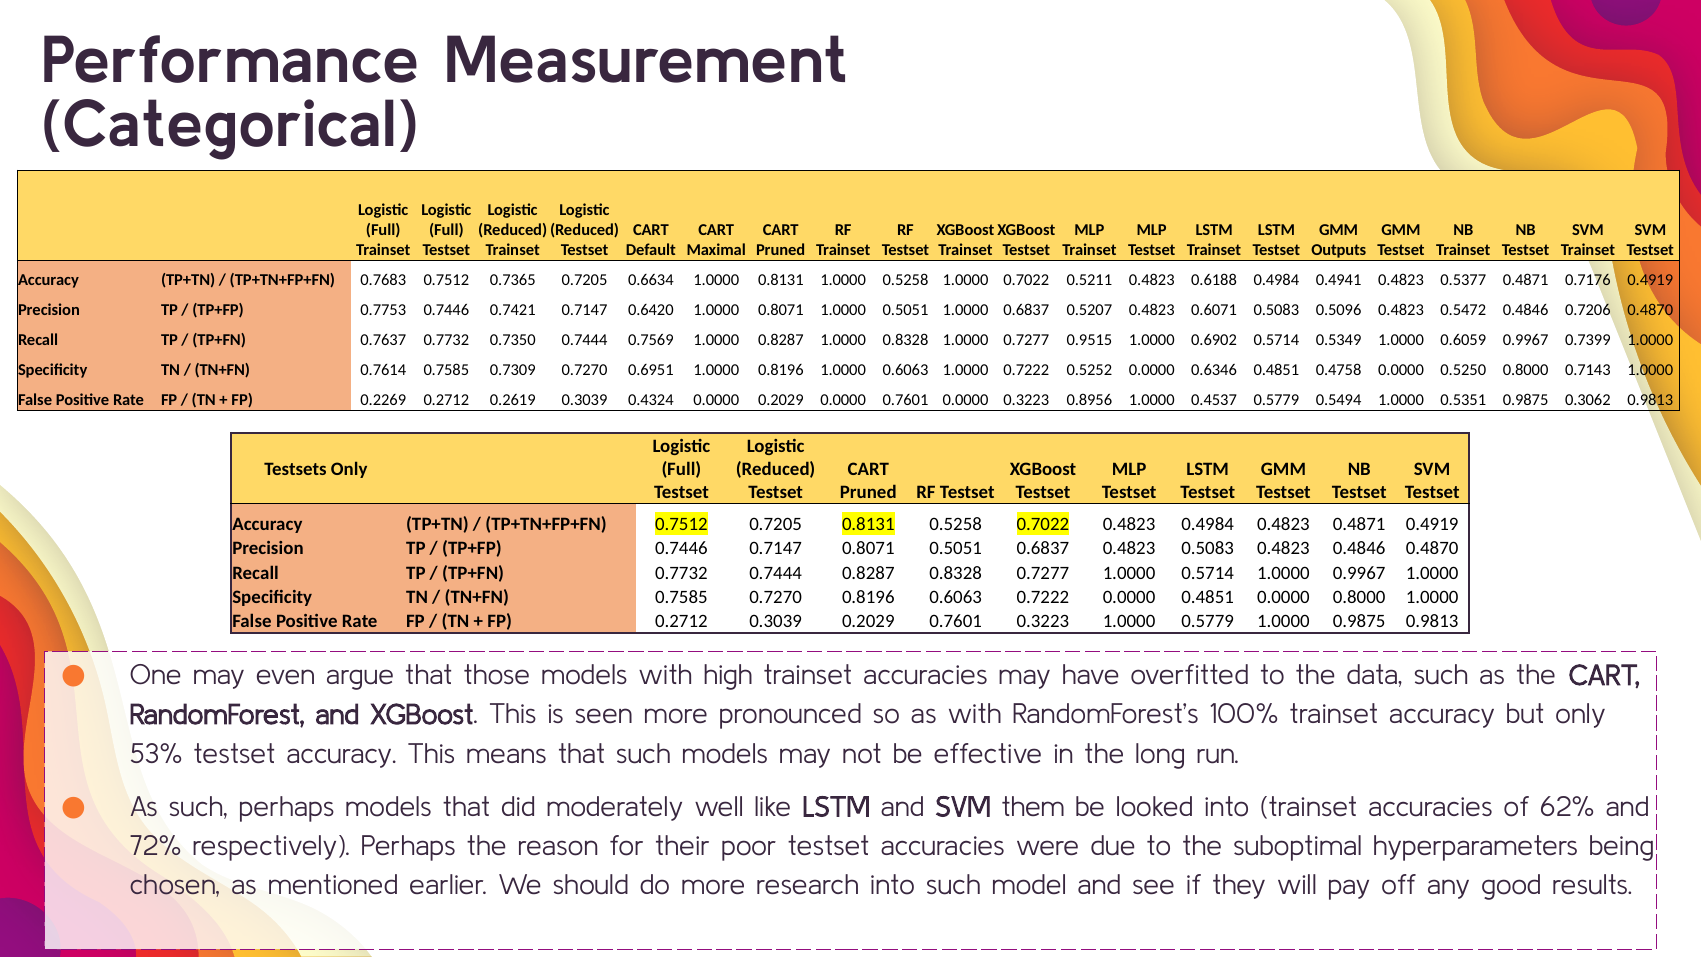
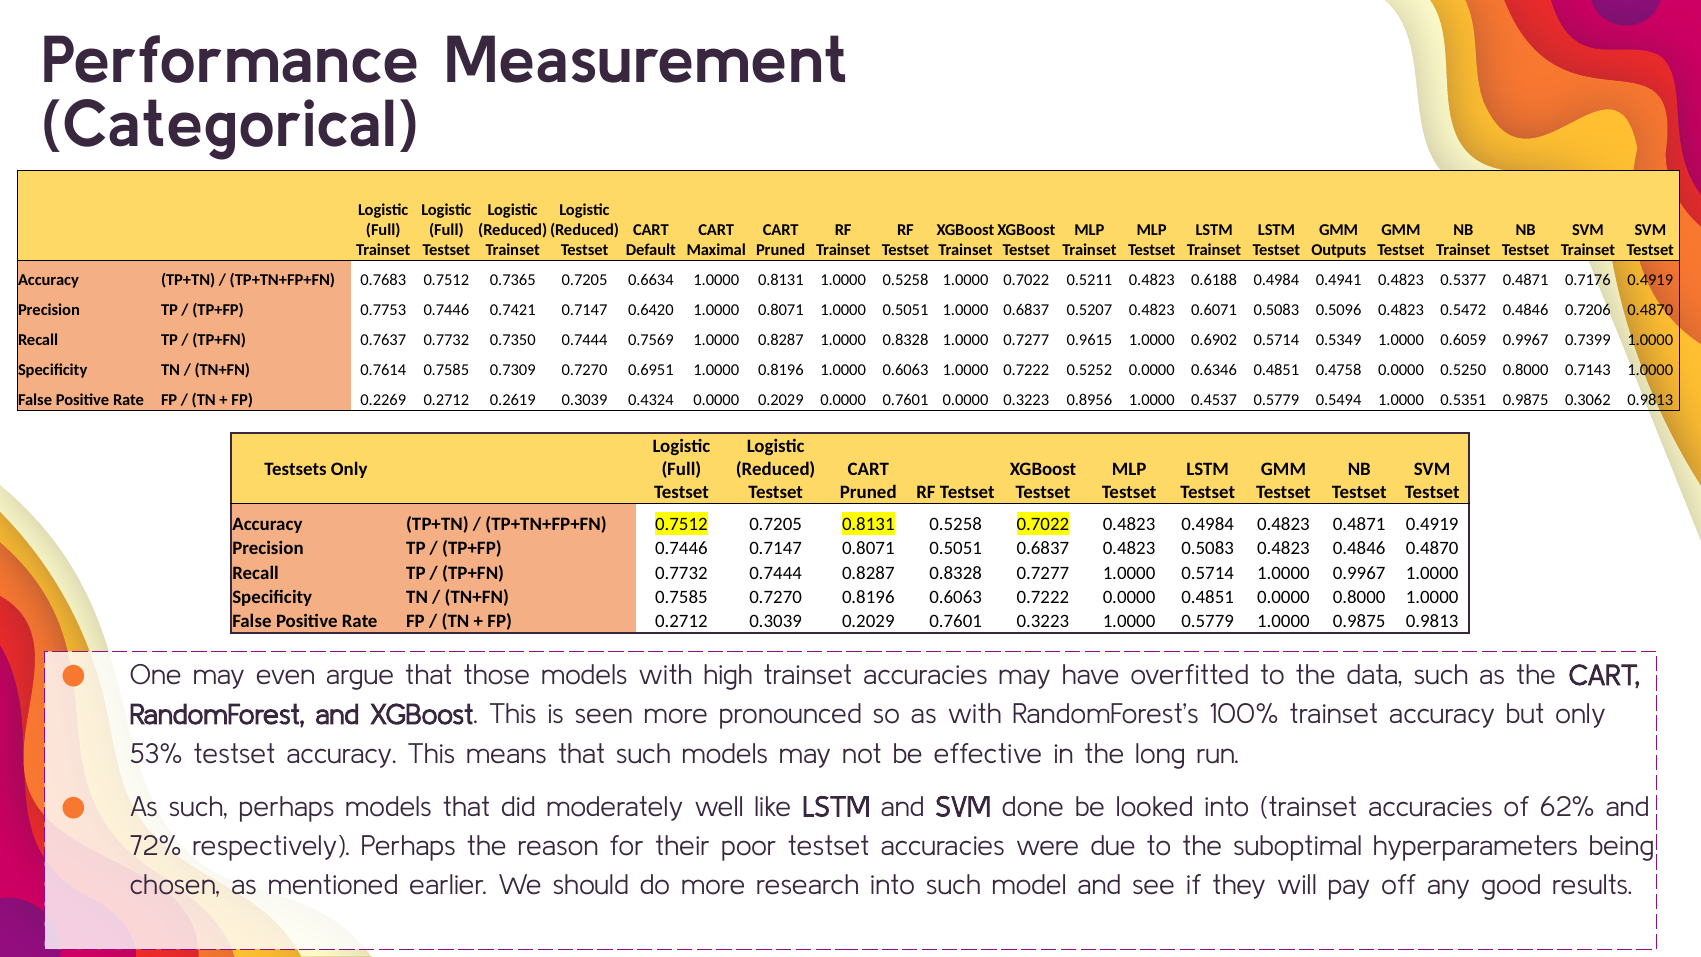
0.9515: 0.9515 -> 0.9615 (1089, 340)
them: them -> done (1033, 807)
